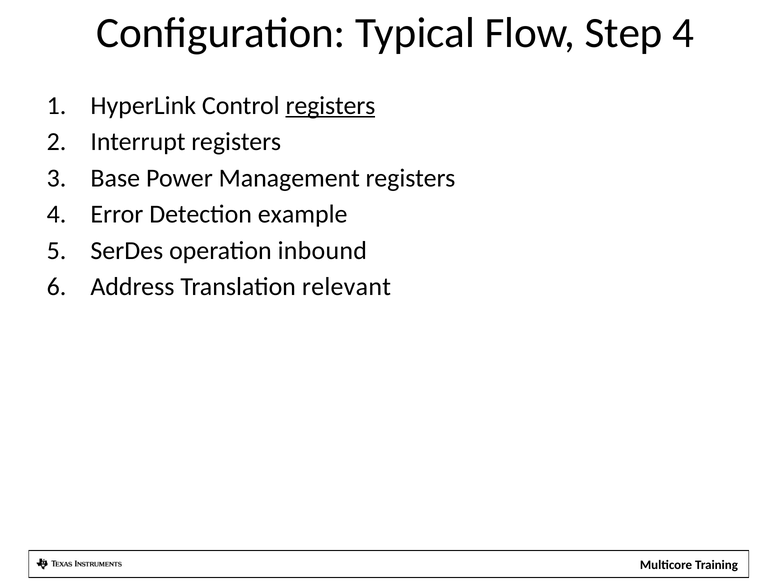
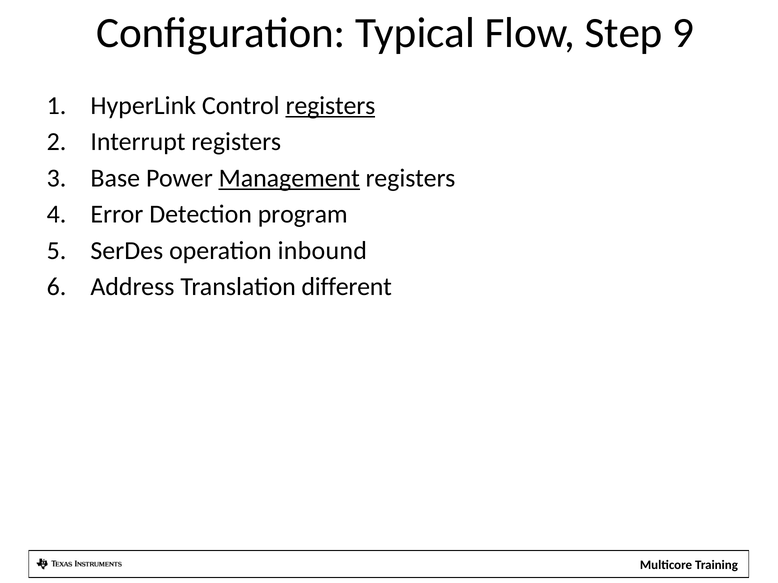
Step 4: 4 -> 9 (683, 33)
Management underline: none -> present (289, 178)
example: example -> program (303, 214)
relevant: relevant -> different (347, 287)
